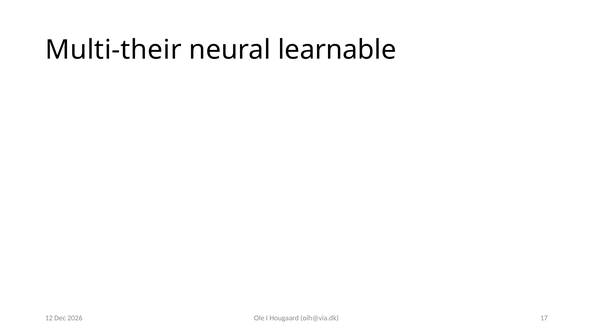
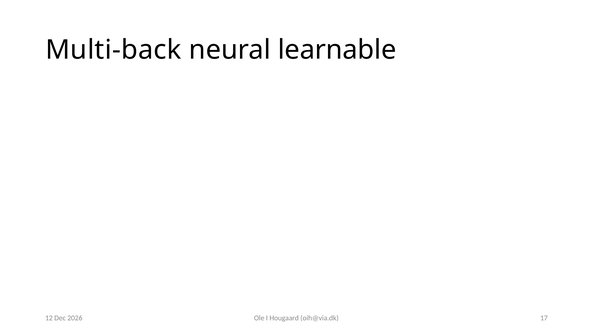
Multi-their: Multi-their -> Multi-back (113, 50)
